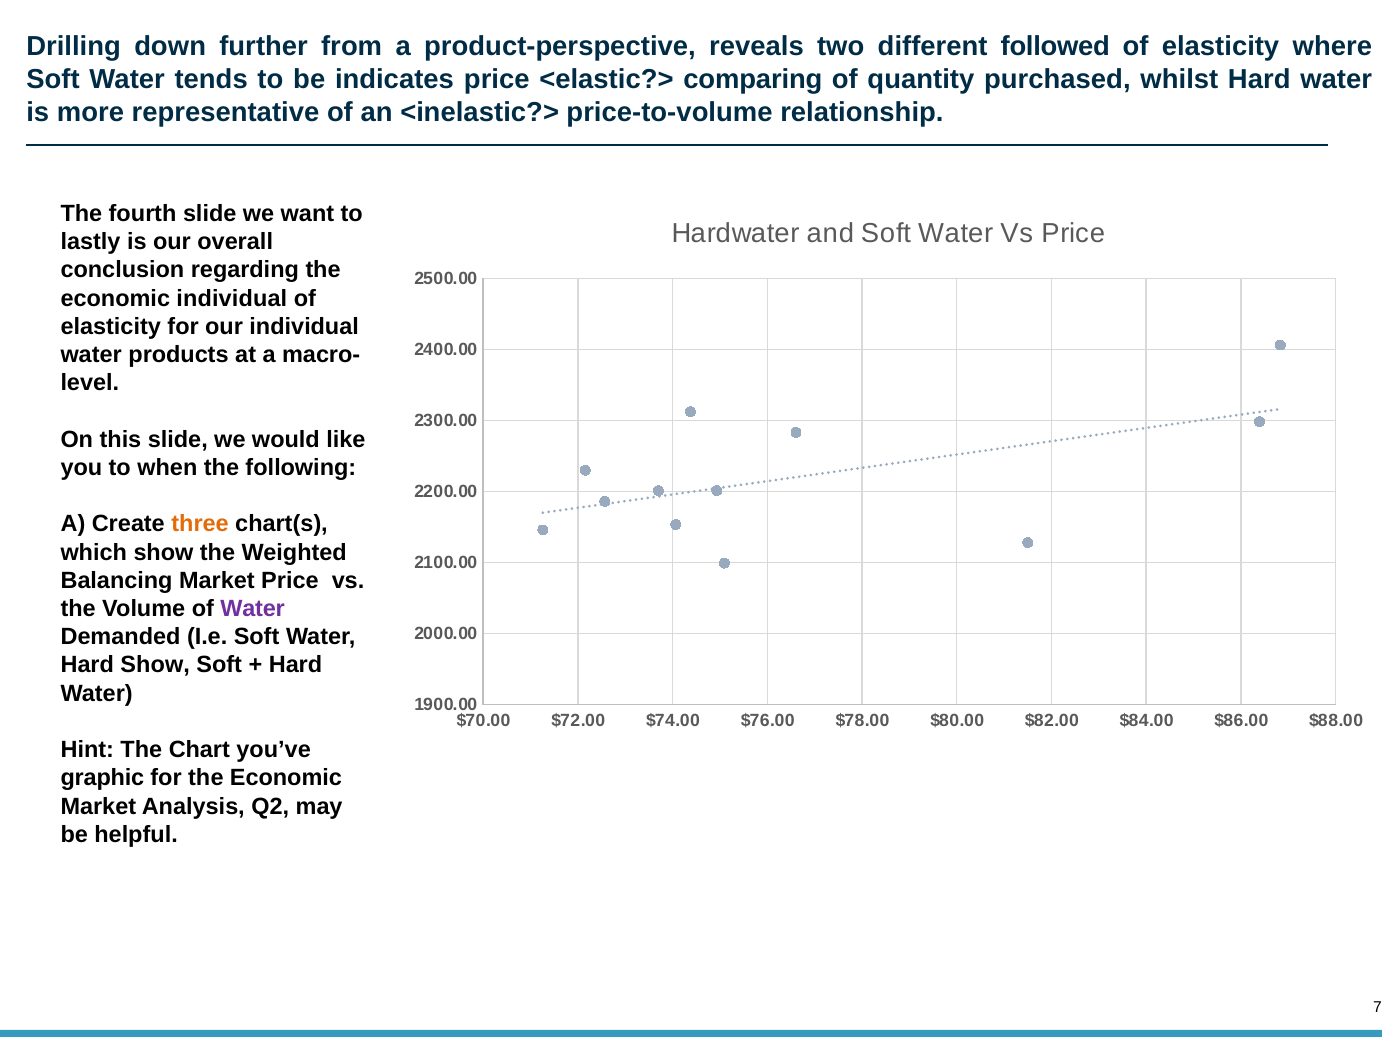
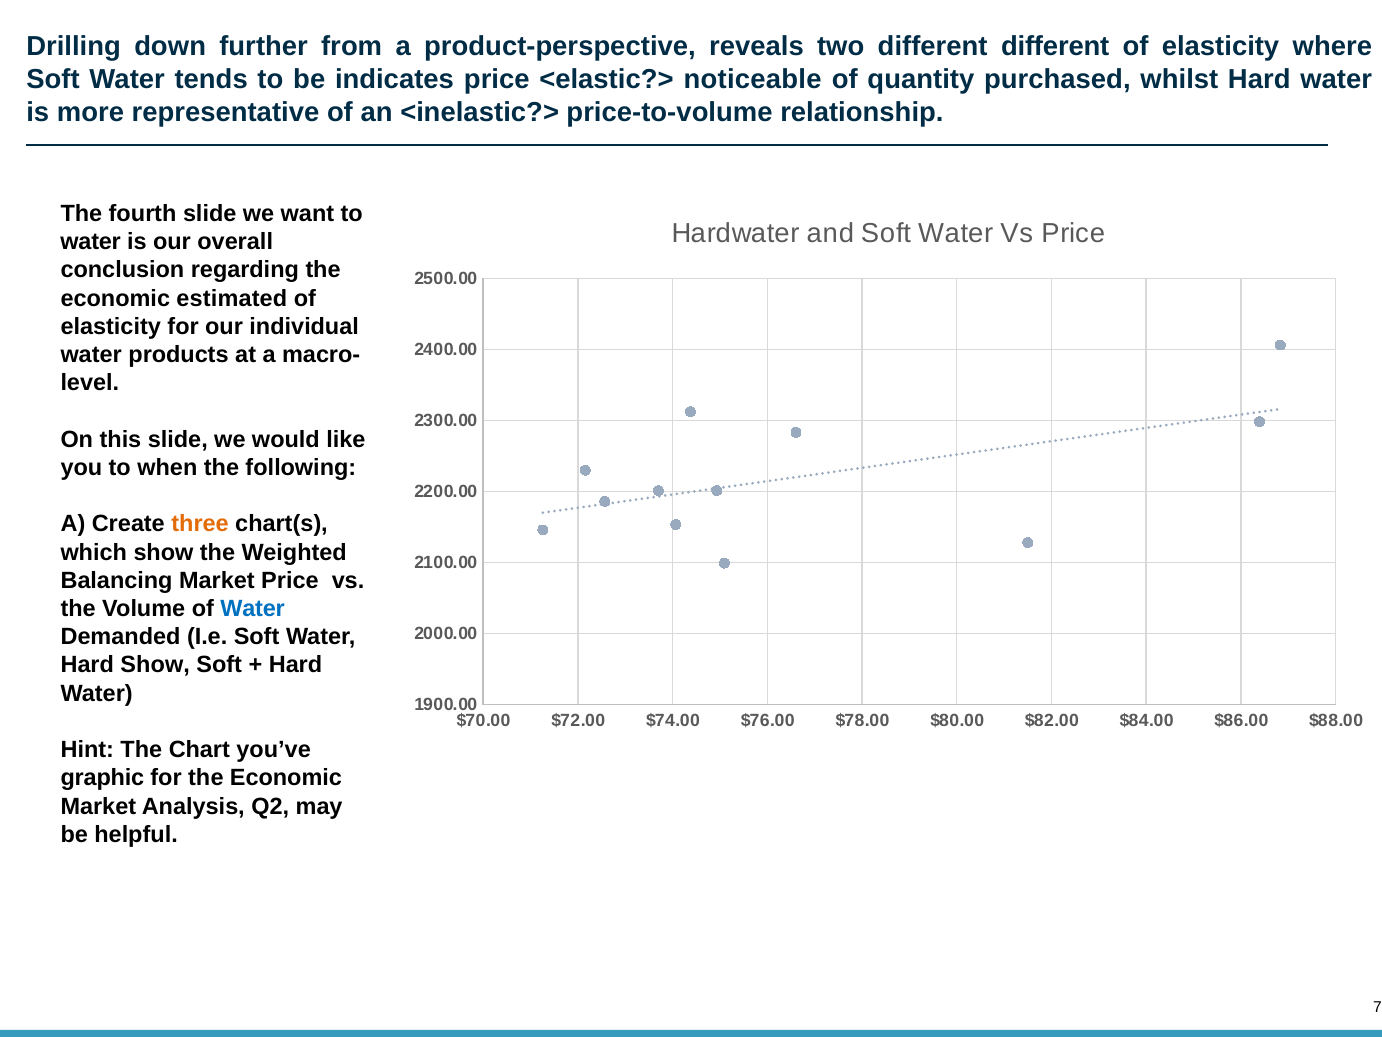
different followed: followed -> different (1055, 47)
comparing: comparing -> noticeable (753, 80)
lastly: lastly -> water (91, 242)
economic individual: individual -> estimated (232, 298)
Water colour: purple -> blue (253, 609)
